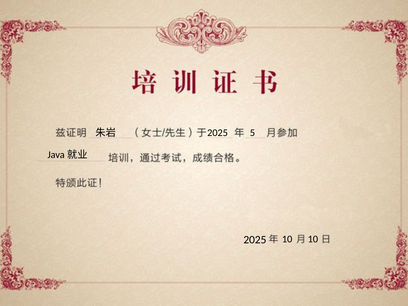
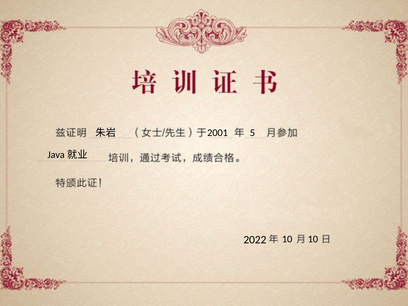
2025: 2025 -> 2001 (218, 133)
2025: 2025 -> 2022 (255, 240)
